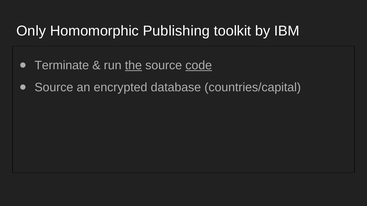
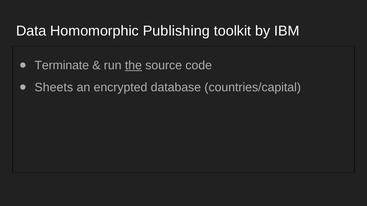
Only: Only -> Data (31, 31)
code underline: present -> none (199, 65)
Source: Source -> Sheets (54, 87)
